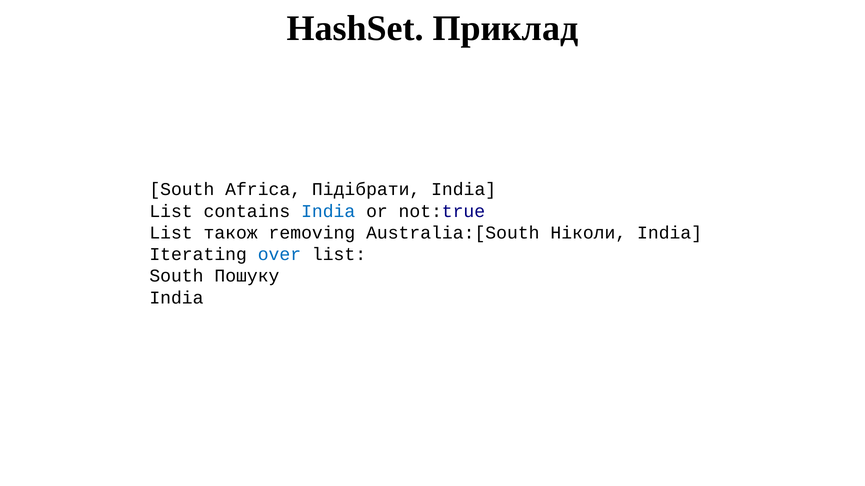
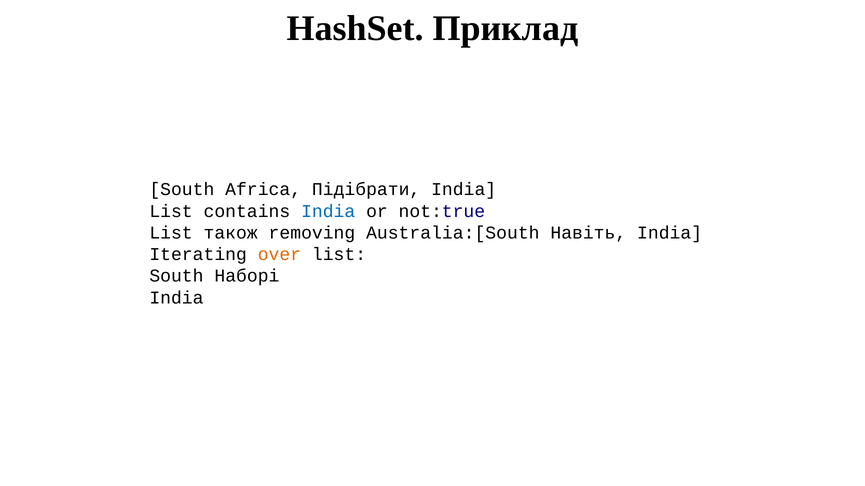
Ніколи: Ніколи -> Навіть (588, 233)
over colour: blue -> orange (279, 255)
Пошуку: Пошуку -> Наборі (247, 276)
